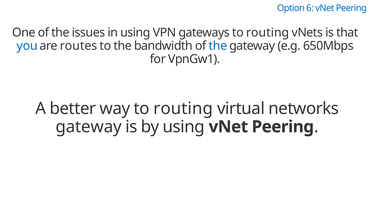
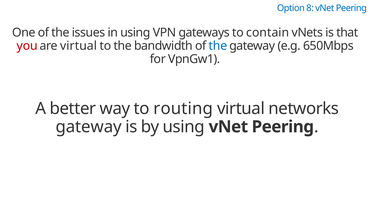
6: 6 -> 8 (310, 8)
gateways to routing: routing -> contain (268, 32)
you colour: blue -> red (27, 46)
are routes: routes -> virtual (79, 46)
